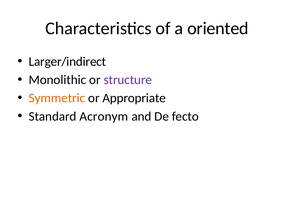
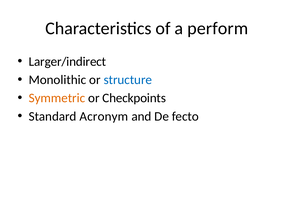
oriented: oriented -> perform (218, 28)
structure colour: purple -> blue (128, 80)
Appropriate: Appropriate -> Checkpoints (134, 98)
